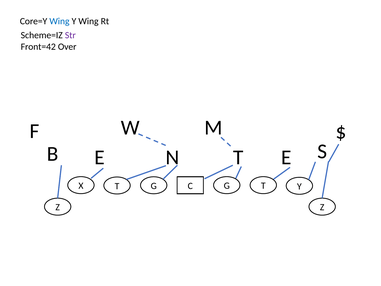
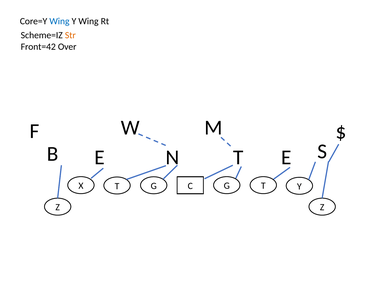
Str colour: purple -> orange (70, 35)
